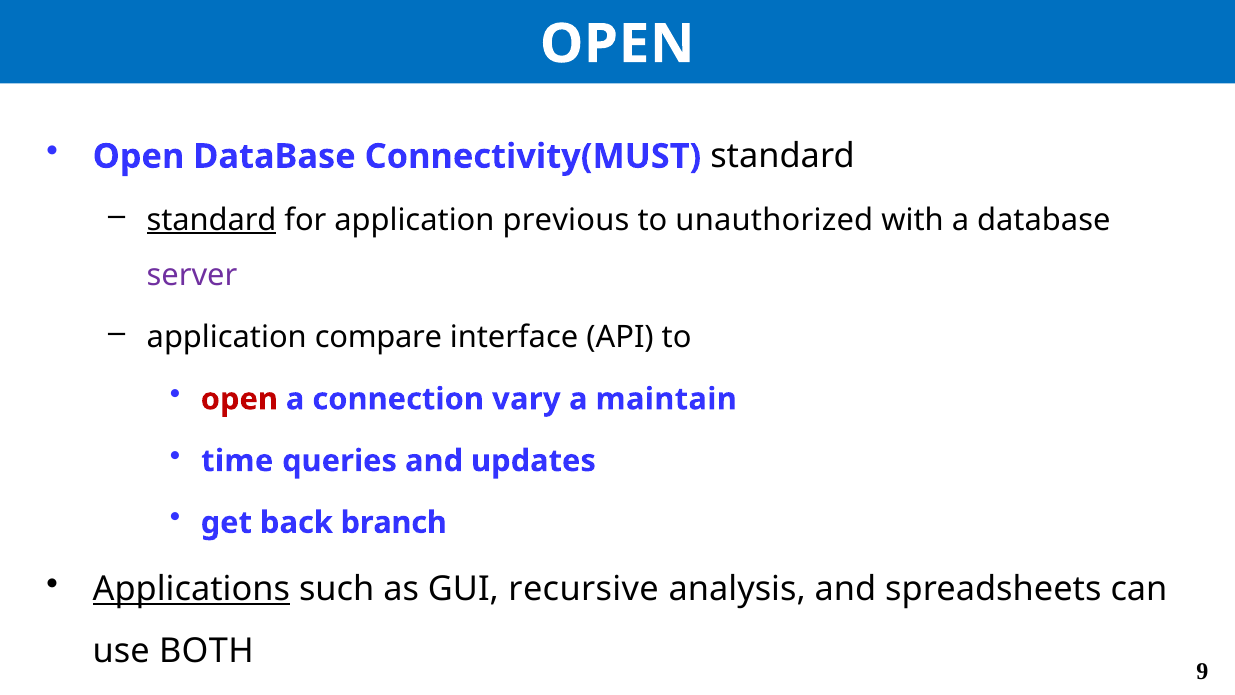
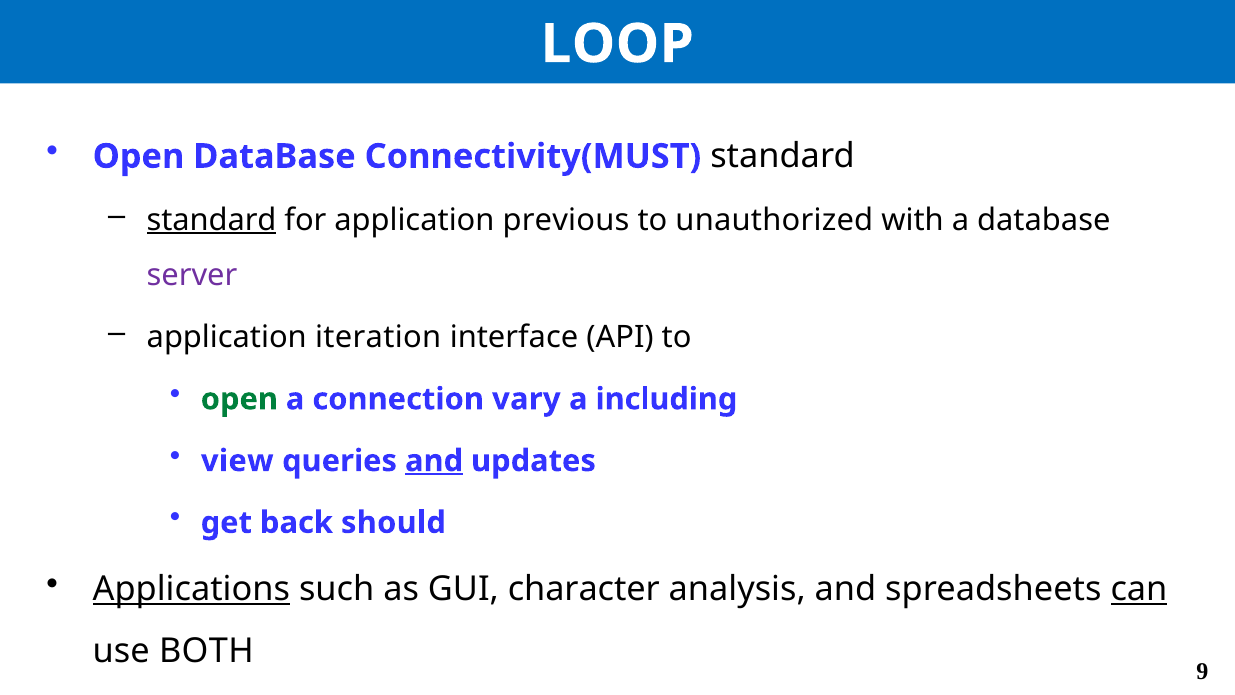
OPEN: OPEN -> LOOP (617, 44)
compare: compare -> iteration (378, 337)
open colour: red -> green (239, 399)
maintain: maintain -> including (666, 399)
time: time -> view (237, 461)
and underline: none -> present (434, 461)
branch: branch -> should (393, 523)
recursive: recursive -> character (584, 589)
can underline: none -> present (1139, 589)
